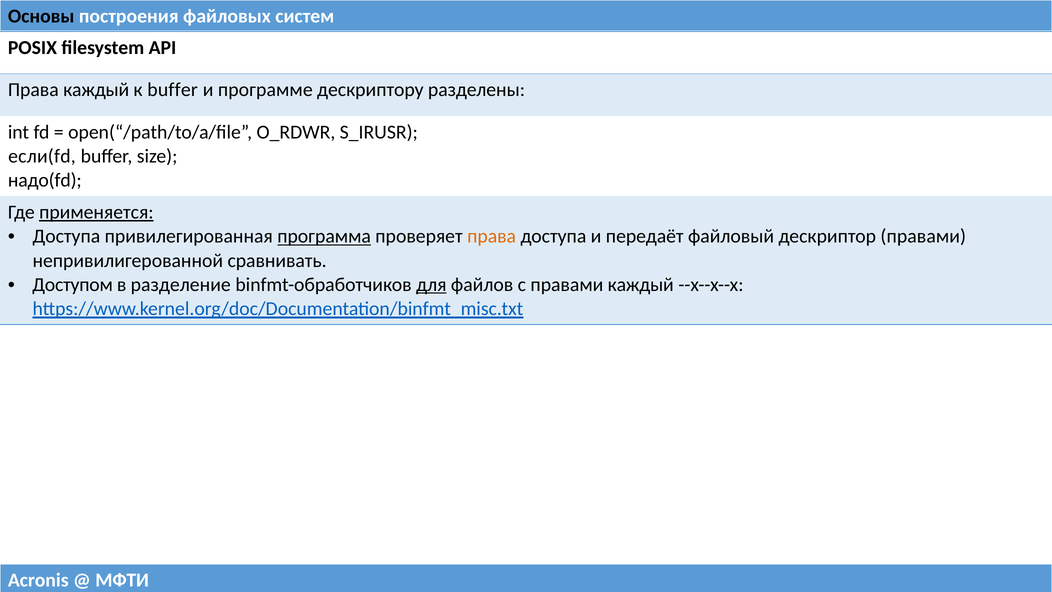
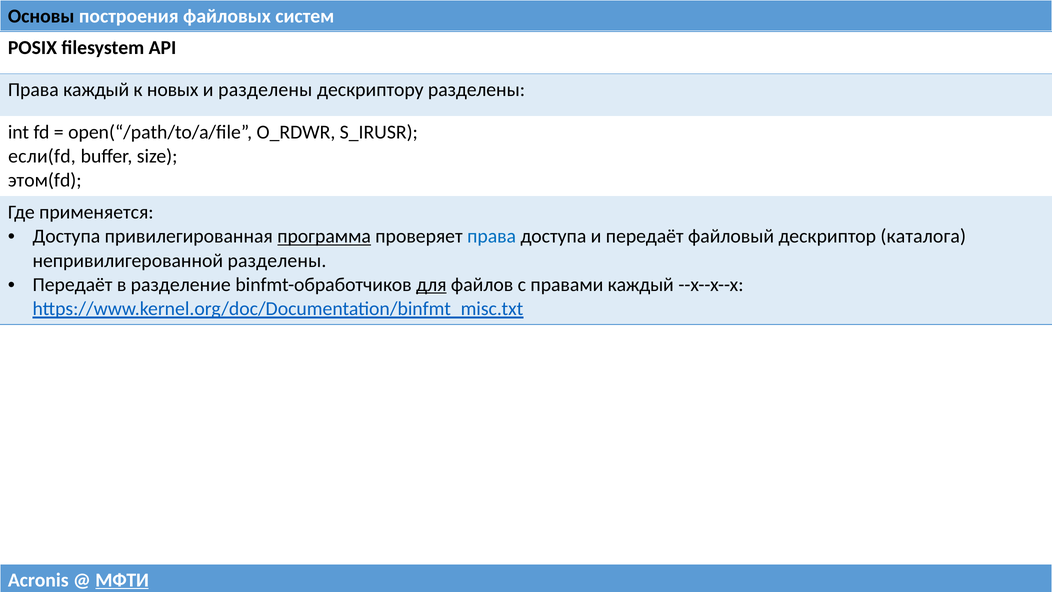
к buffer: buffer -> новых (173, 90)
и программе: программе -> разделены (265, 90)
надо(fd: надо(fd -> этом(fd (45, 180)
применяется underline: present -> none (96, 212)
права colour: orange -> blue (492, 236)
дескриптор правами: правами -> каталога (923, 236)
непривилигерованной сравнивать: сравнивать -> разделены (277, 260)
Доступом: Доступом -> Передаёт (73, 284)
МФТИ underline: none -> present (122, 580)
